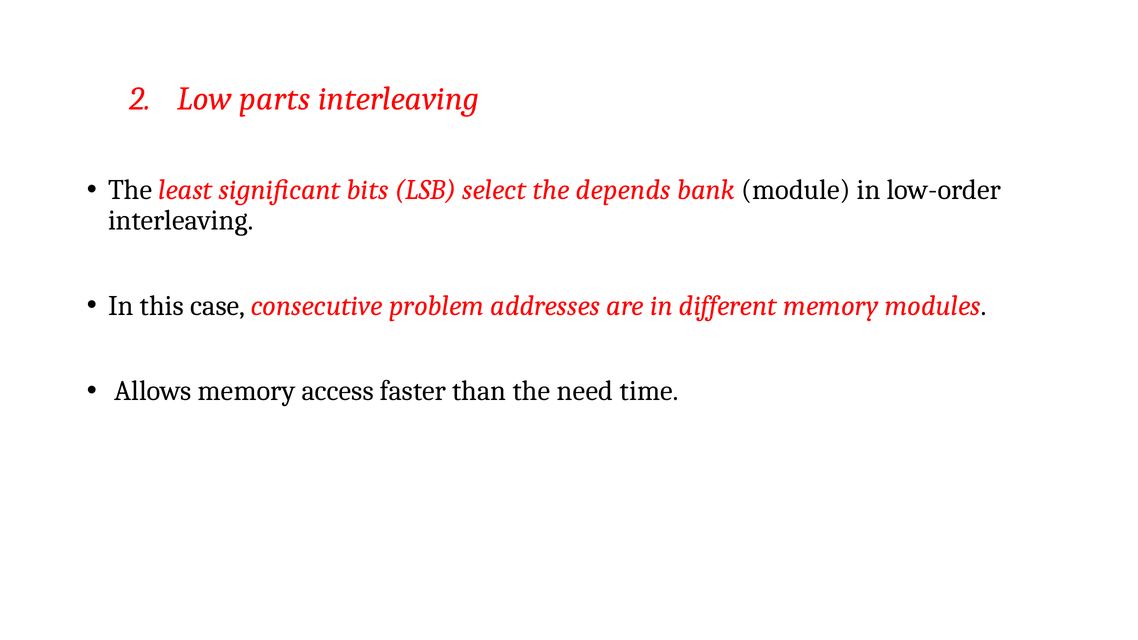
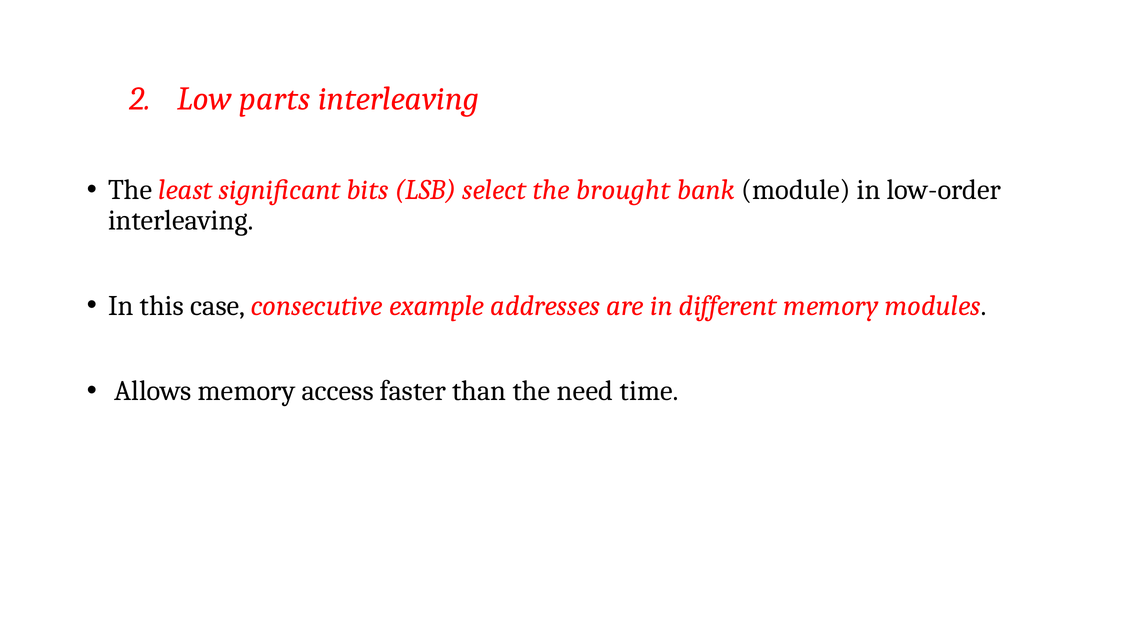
depends: depends -> brought (623, 190)
problem: problem -> example (437, 306)
